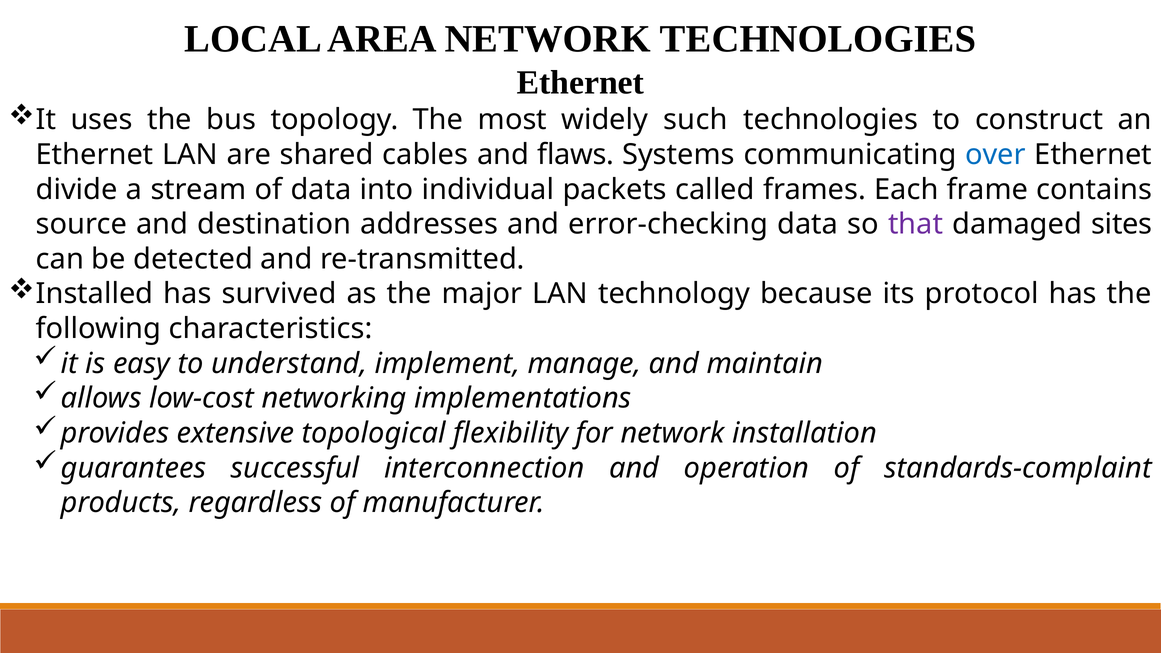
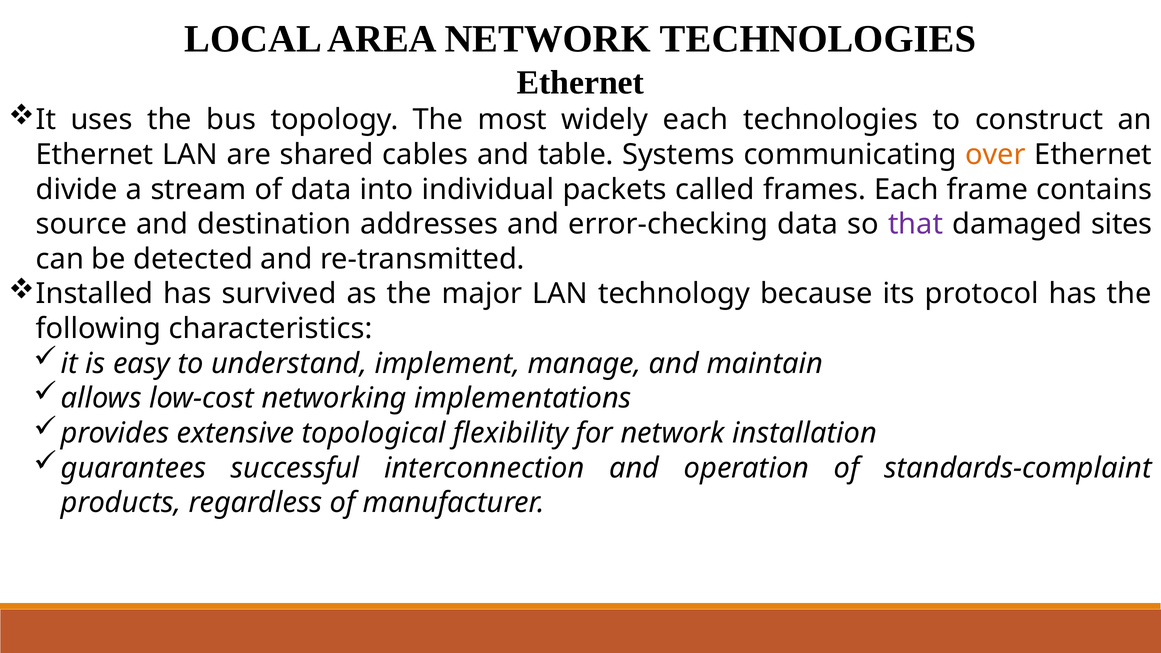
widely such: such -> each (696, 120)
flaws: flaws -> table (576, 155)
over colour: blue -> orange (996, 155)
